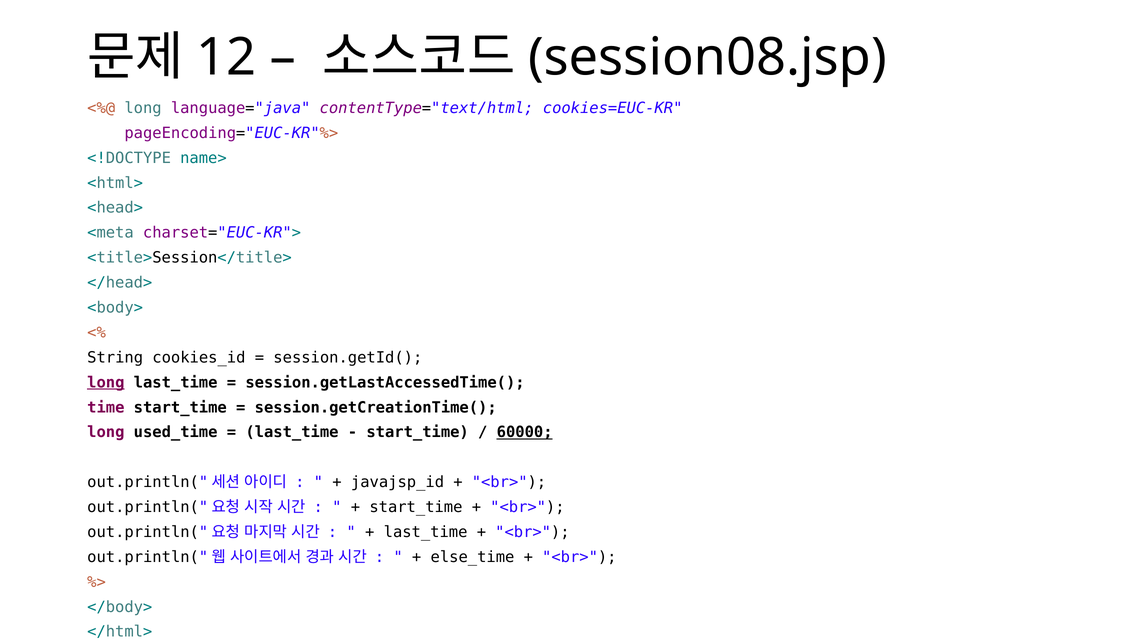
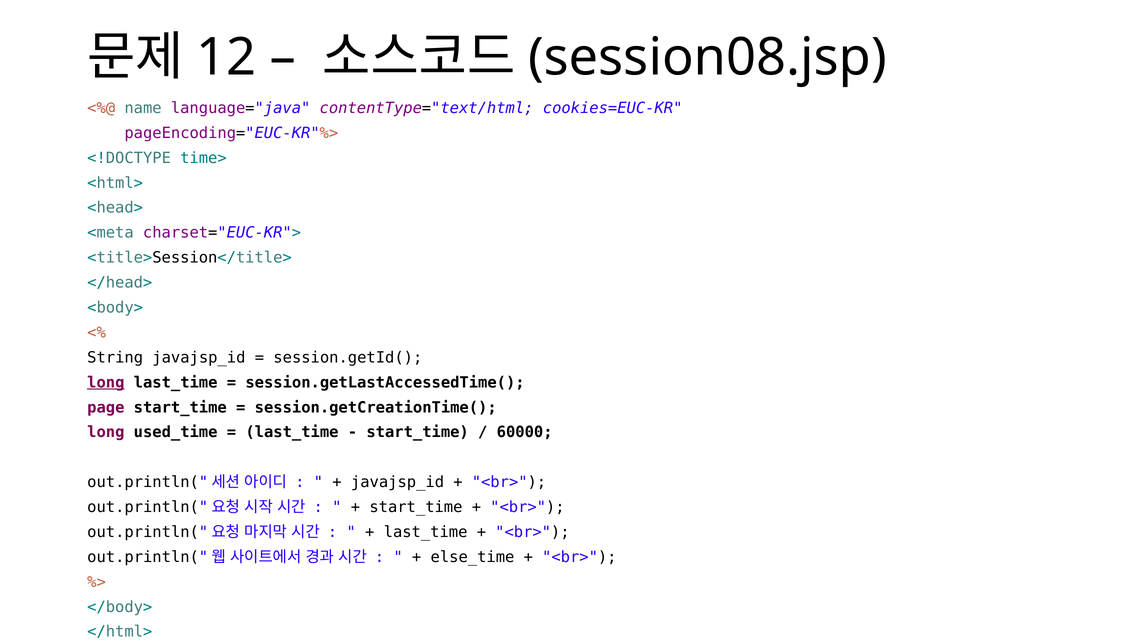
long: long -> name (143, 108)
name>: name> -> time> (203, 158)
String cookies_id: cookies_id -> javajsp_id (199, 358)
time: time -> page (106, 408)
60000 underline: present -> none (525, 433)
